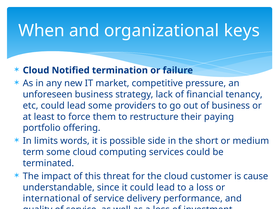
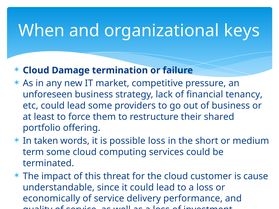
Notified: Notified -> Damage (71, 70)
paying: paying -> shared (219, 117)
limits: limits -> taken (46, 141)
possible side: side -> loss (157, 141)
international: international -> economically (51, 199)
